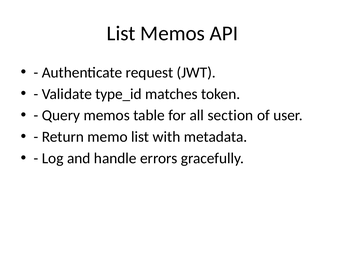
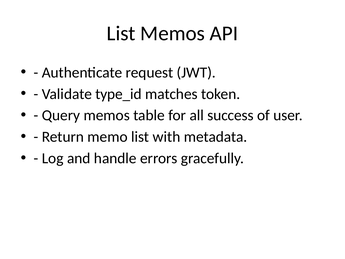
section: section -> success (231, 115)
